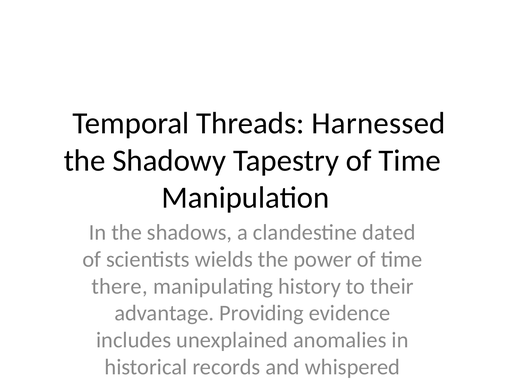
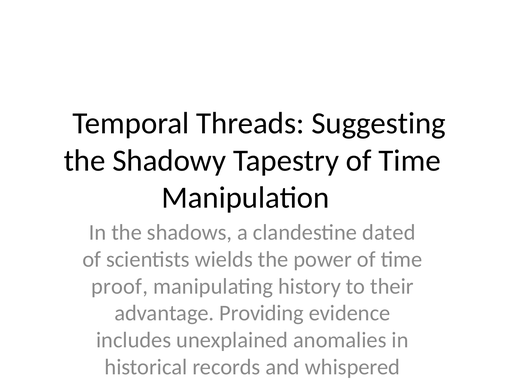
Harnessed: Harnessed -> Suggesting (379, 123)
there: there -> proof (120, 286)
